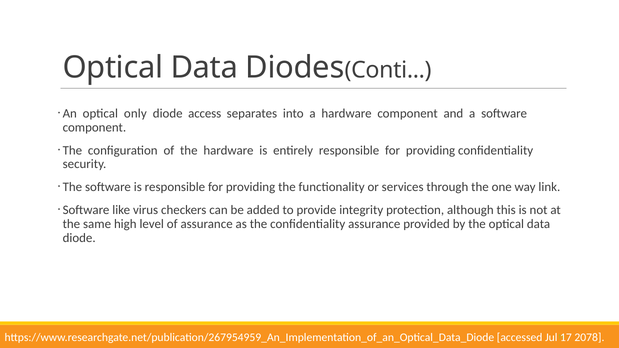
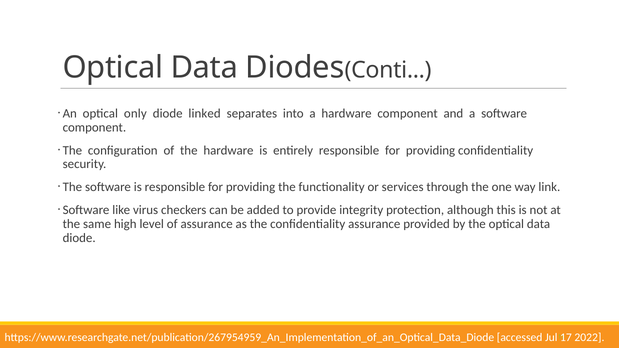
access: access -> linked (205, 113)
2078: 2078 -> 2022 (589, 338)
